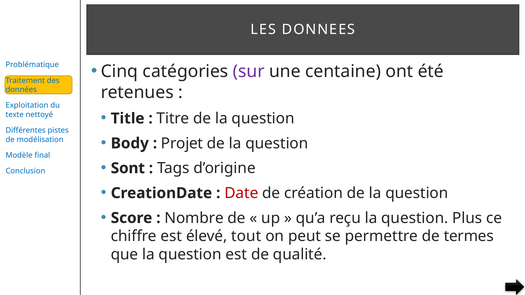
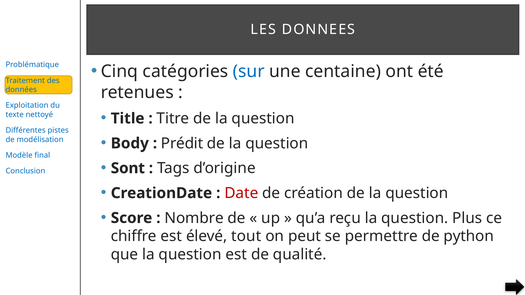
sur colour: purple -> blue (249, 71)
Projet: Projet -> Prédit (182, 143)
termes: termes -> python (469, 237)
